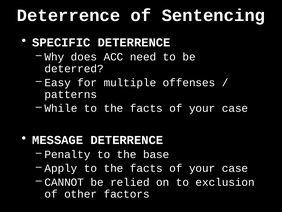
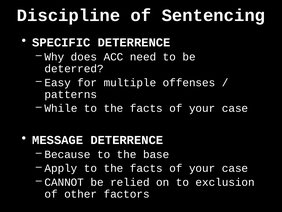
Deterrence: Deterrence -> Discipline (69, 15)
Penalty: Penalty -> Because (68, 154)
